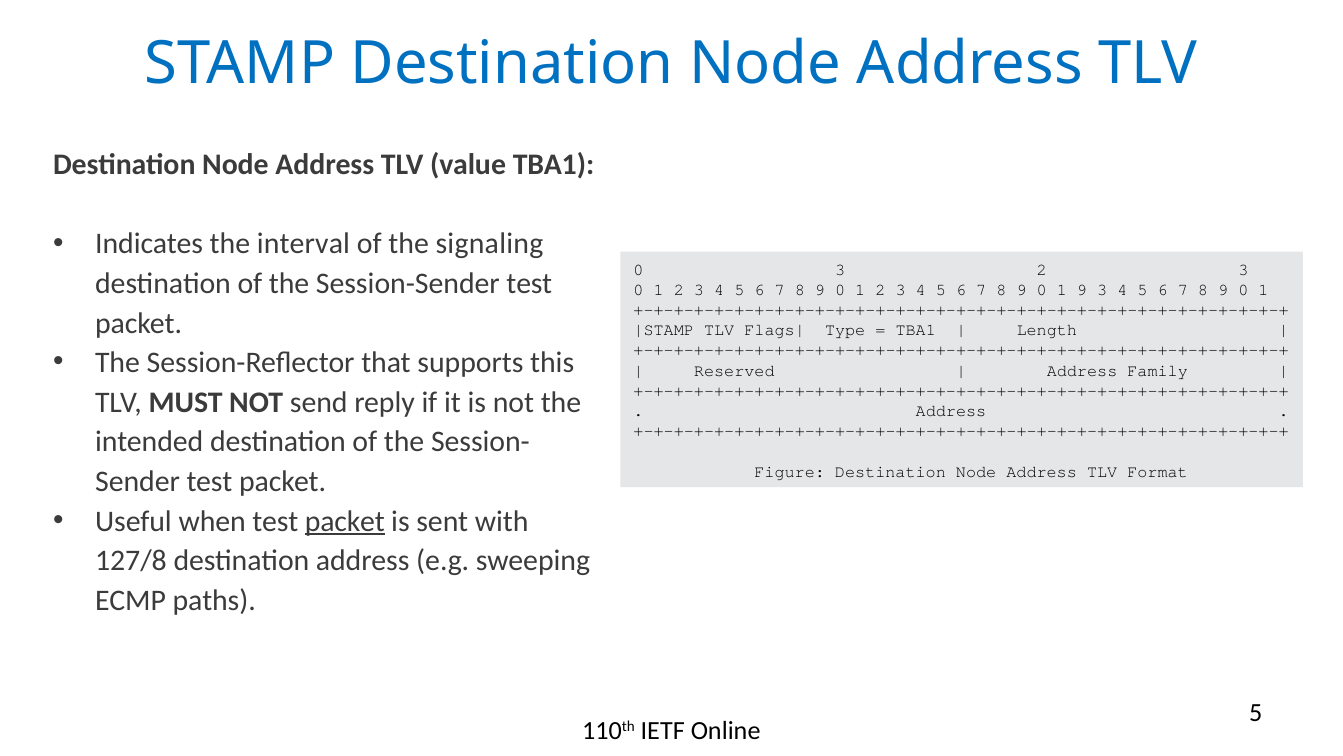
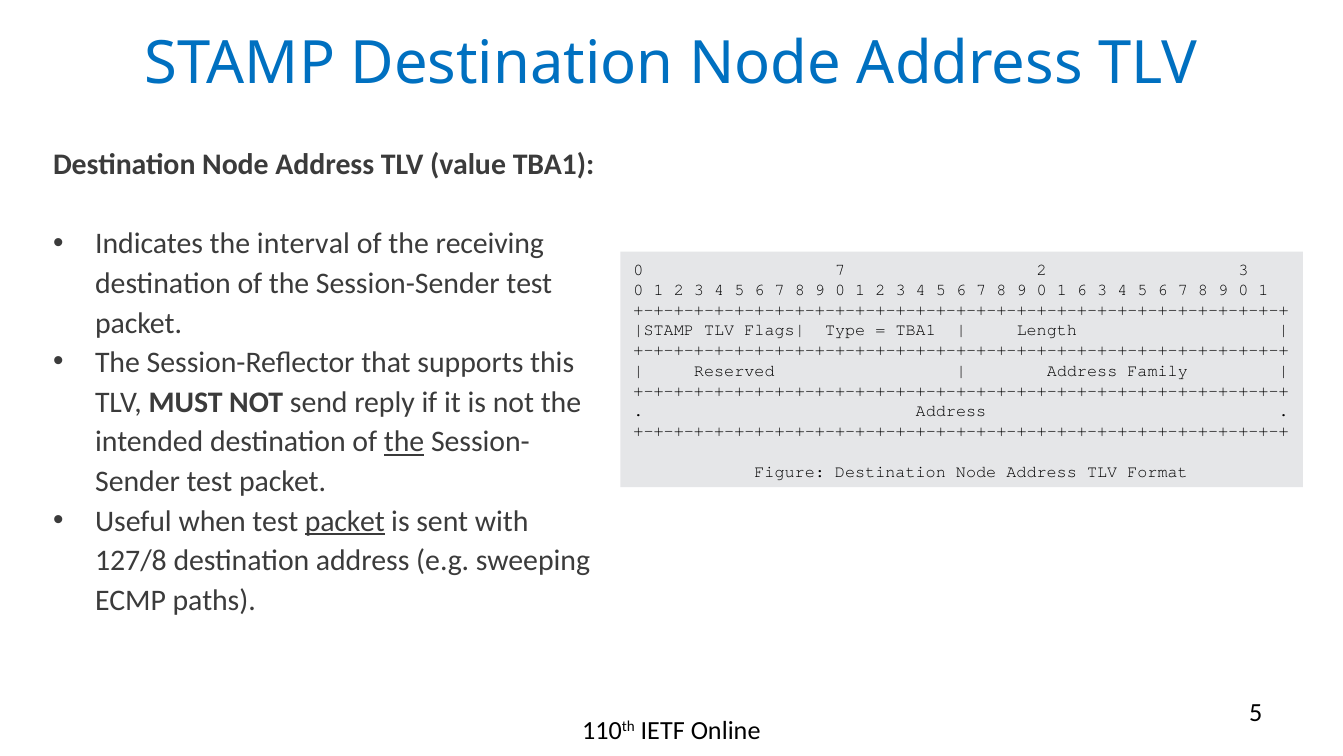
signaling: signaling -> receiving (490, 244)
0 3: 3 -> 7 (840, 269)
1 9: 9 -> 6 (1082, 290)
the underline: none -> present (404, 442)
